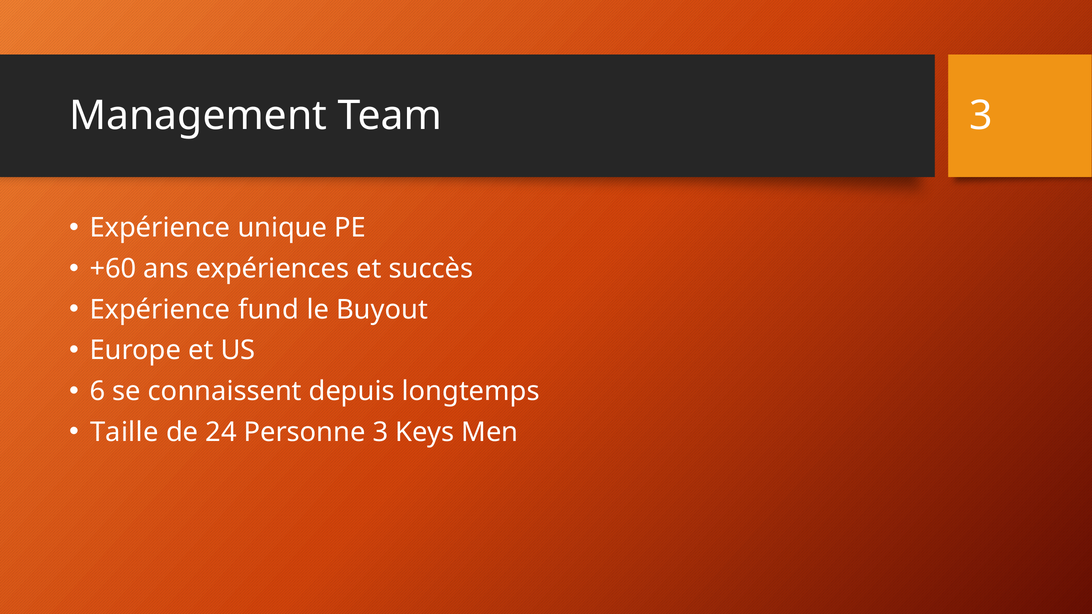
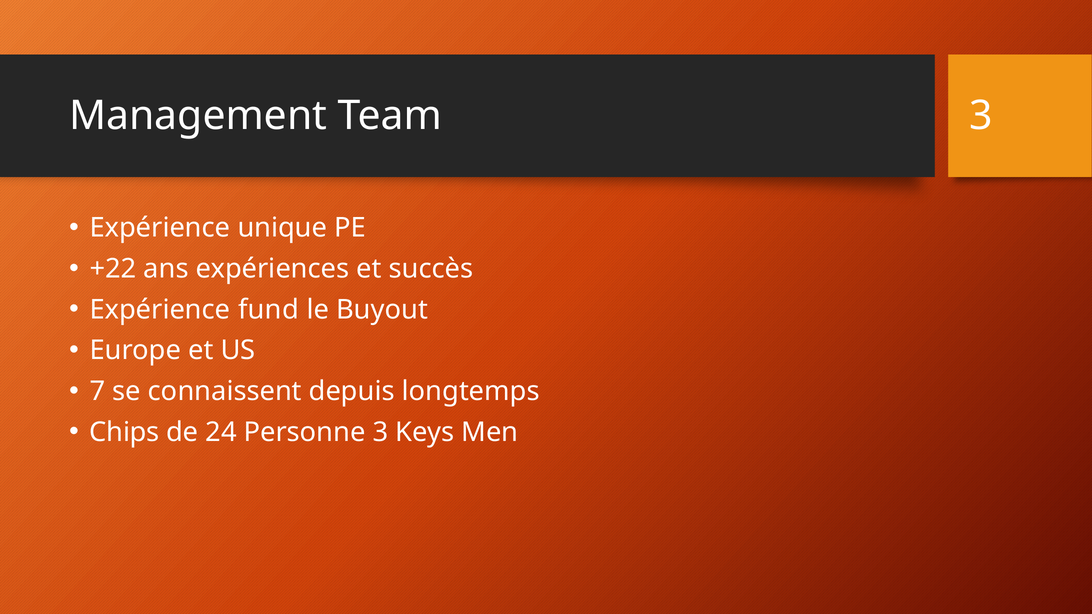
+60: +60 -> +22 (113, 269)
6: 6 -> 7 (97, 391)
Taille: Taille -> Chips (124, 432)
